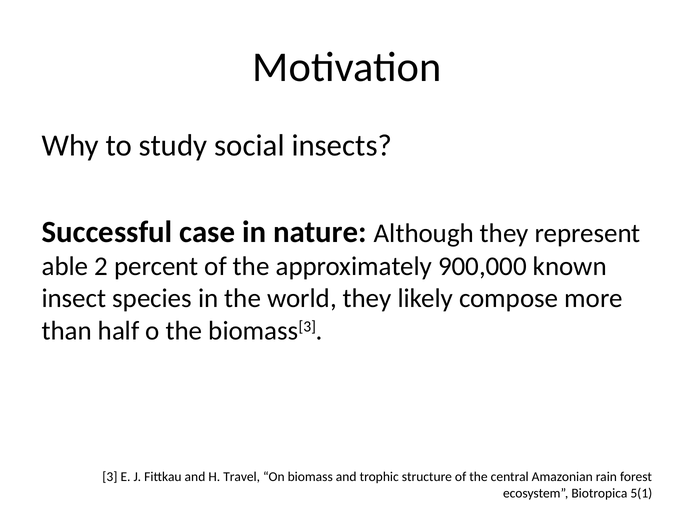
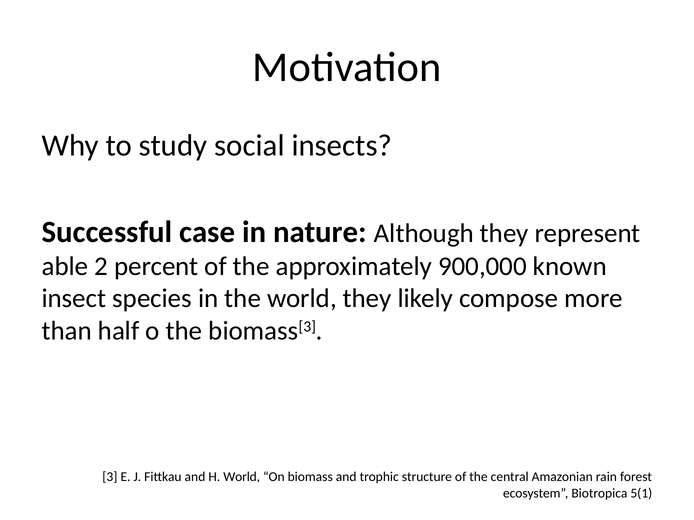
H Travel: Travel -> World (242, 477)
